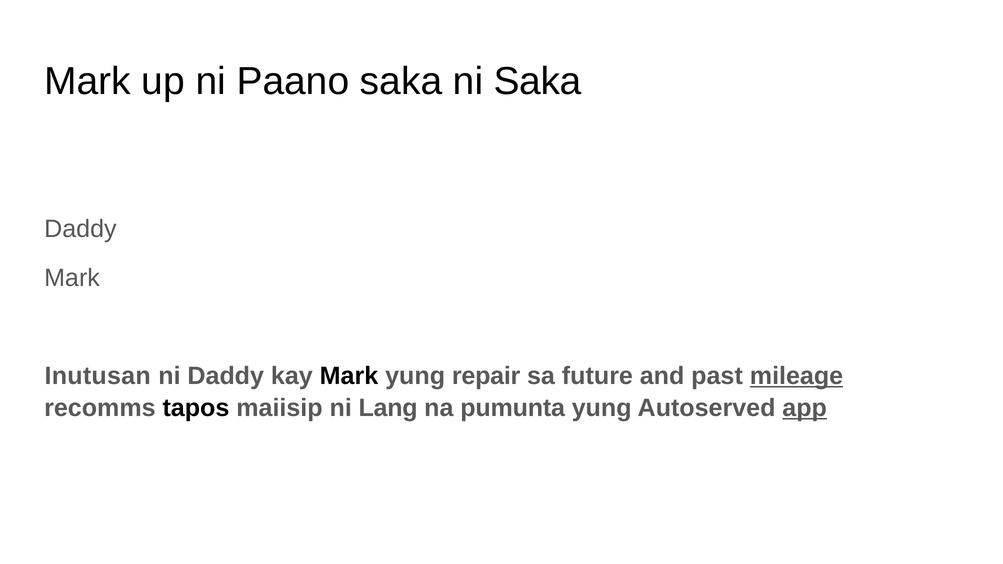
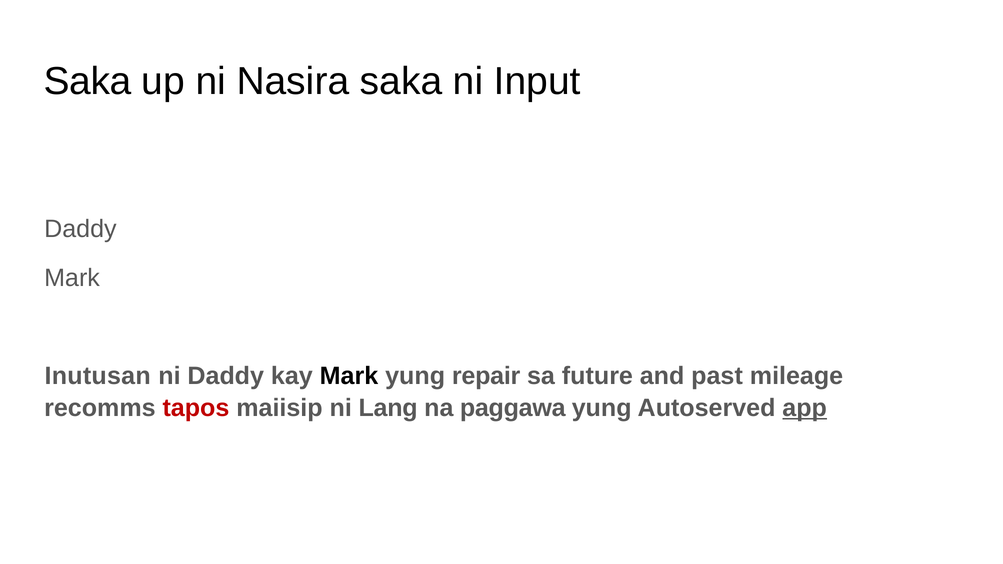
Mark: Mark -> Saka (88, 81)
Paano: Paano -> Nasira (293, 81)
ni Saka: Saka -> Input (537, 81)
mileage underline: present -> none (796, 376)
tapos colour: black -> red (196, 408)
pumunta: pumunta -> paggawa (513, 408)
